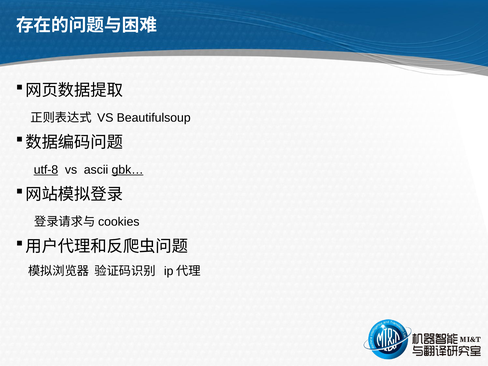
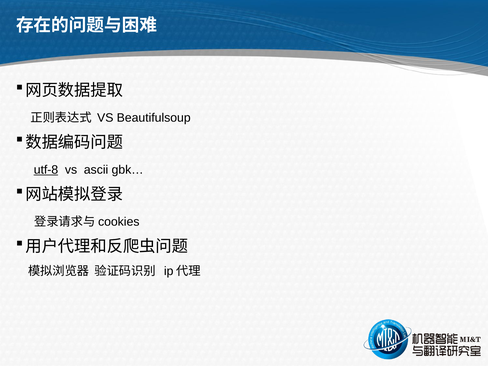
gbk… underline: present -> none (128, 170)
